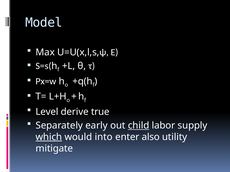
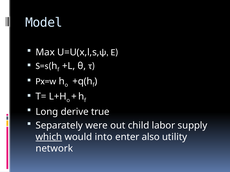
Level: Level -> Long (47, 112)
early: early -> were (97, 126)
child underline: present -> none (139, 126)
mitigate: mitigate -> network (54, 149)
